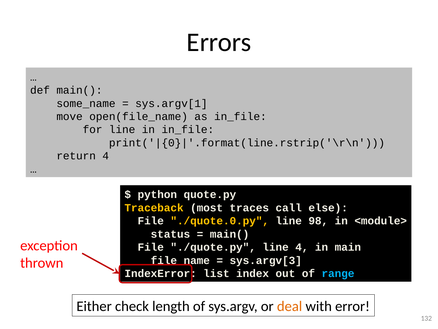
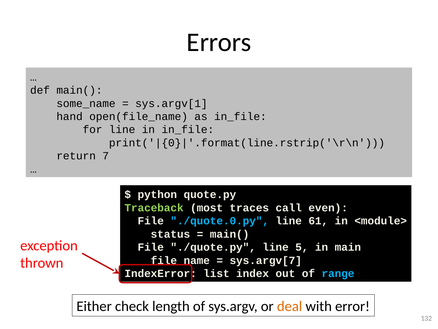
move: move -> hand (70, 116)
return 4: 4 -> 7 (106, 156)
Traceback colour: yellow -> light green (154, 208)
else: else -> even (328, 208)
./quote.0.py colour: yellow -> light blue (220, 221)
98: 98 -> 61 (318, 221)
line 4: 4 -> 5 (302, 247)
sys.argv[3: sys.argv[3 -> sys.argv[7 (266, 260)
